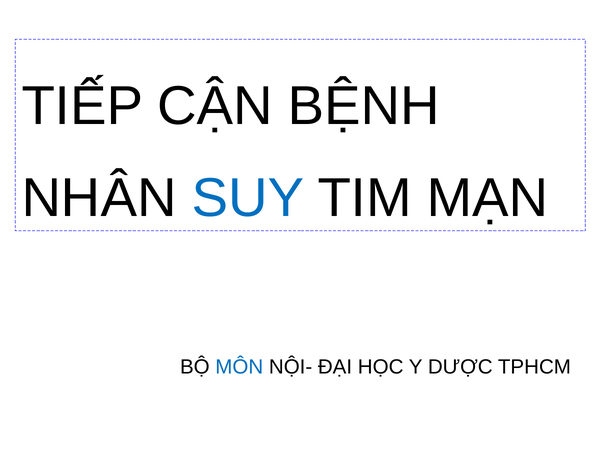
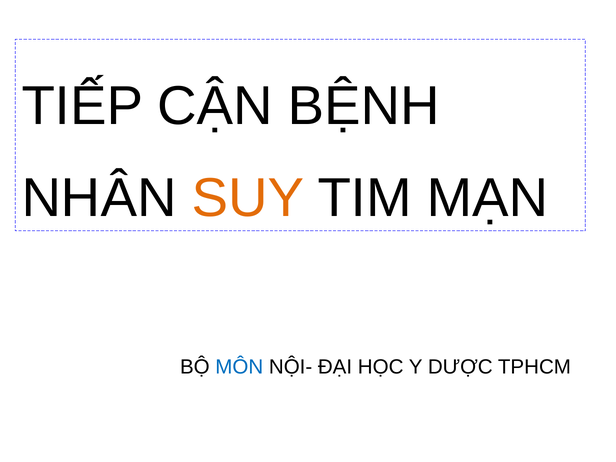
SUY colour: blue -> orange (248, 198)
